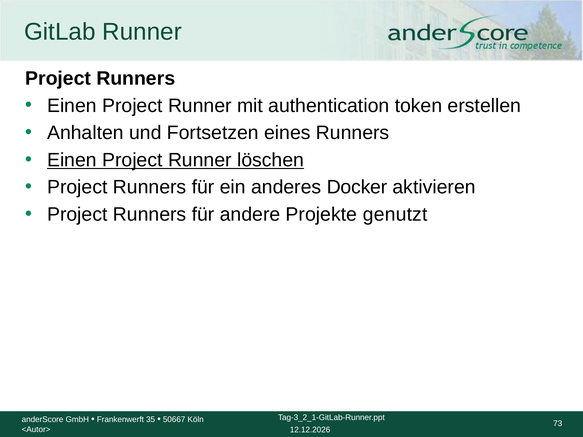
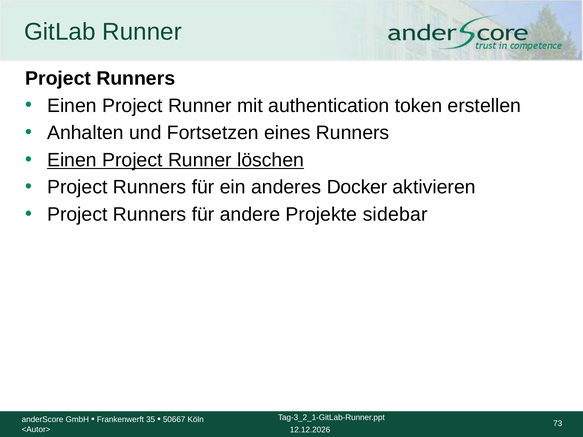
genutzt: genutzt -> sidebar (395, 215)
